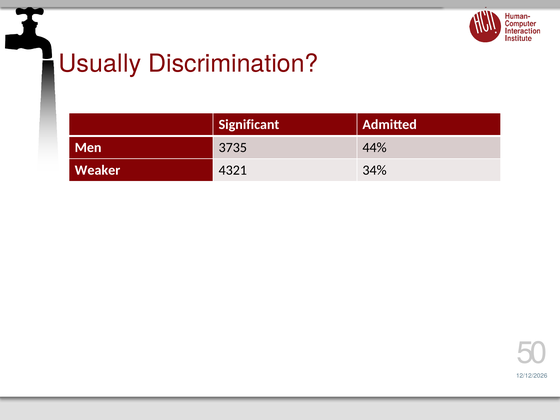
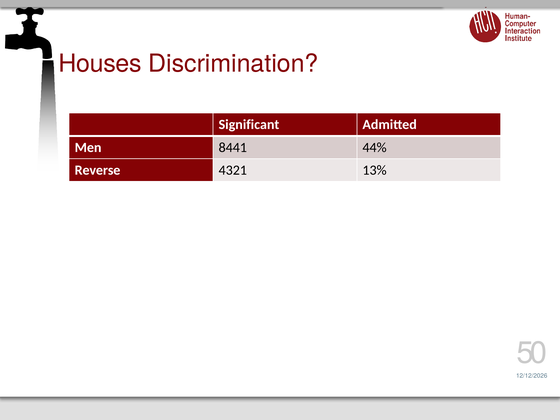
Usually: Usually -> Houses (100, 64)
3735: 3735 -> 8441 (233, 147)
Weaker: Weaker -> Reverse (98, 170)
34%: 34% -> 13% (375, 170)
